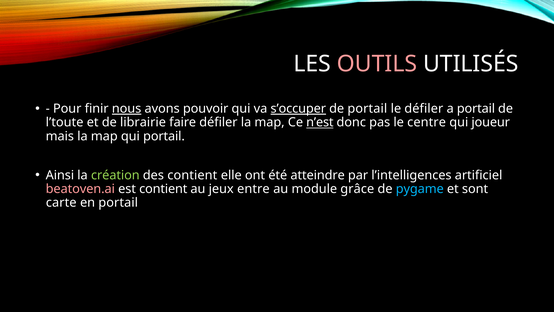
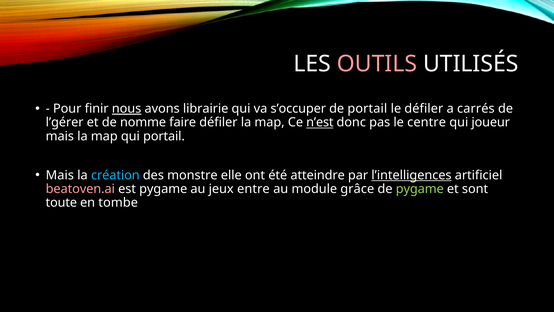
pouvoir: pouvoir -> librairie (206, 109)
s’occuper underline: present -> none (298, 109)
a portail: portail -> carrés (476, 109)
l’toute: l’toute -> l’gérer (65, 122)
librairie: librairie -> nomme (143, 122)
Ainsi: Ainsi -> Mais (60, 175)
création colour: light green -> light blue (115, 175)
des contient: contient -> monstre (192, 175)
l’intelligences underline: none -> present (411, 175)
est contient: contient -> pygame (163, 189)
pygame colour: light blue -> light green (420, 189)
carte: carte -> toute (61, 202)
en portail: portail -> tombe (118, 202)
